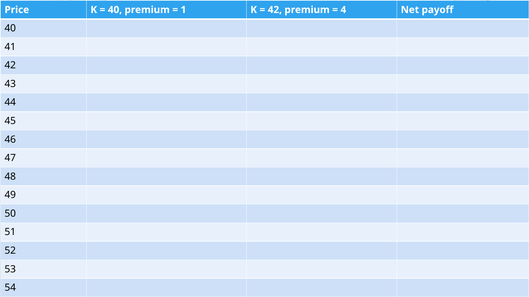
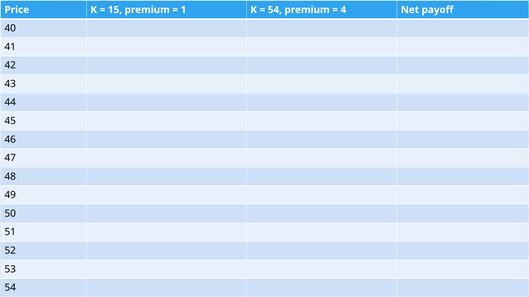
40: 40 -> 15 (115, 10)
42: 42 -> 54 (275, 10)
